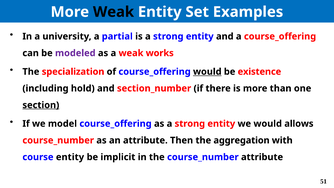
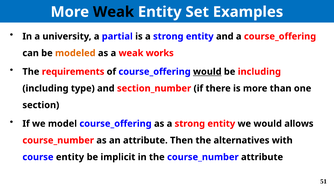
modeled colour: purple -> orange (75, 53)
specialization: specialization -> requirements (73, 72)
be existence: existence -> including (259, 72)
hold: hold -> type (83, 88)
section underline: present -> none (41, 105)
aggregation: aggregation -> alternatives (241, 140)
